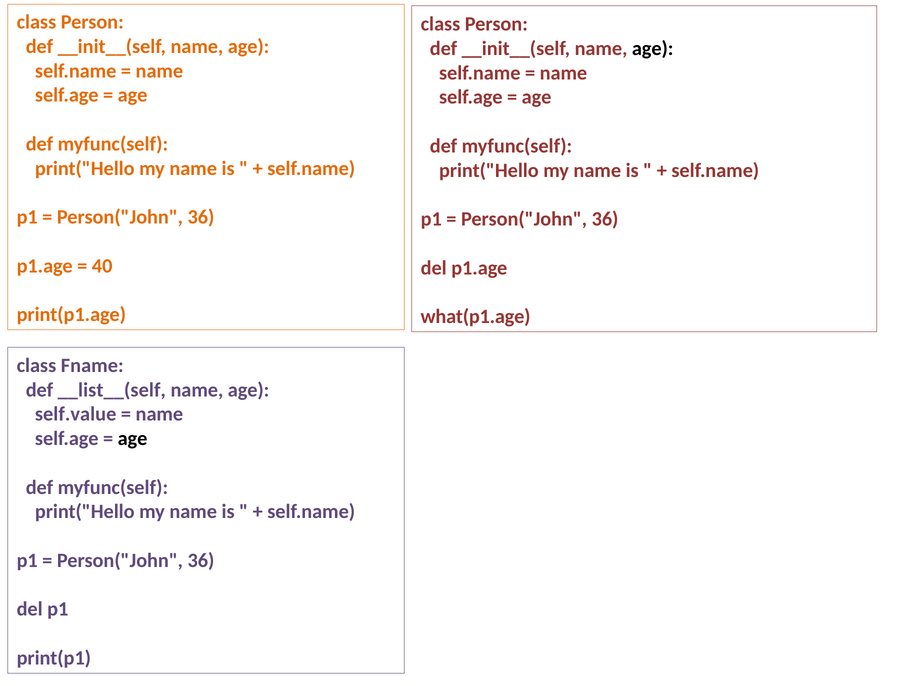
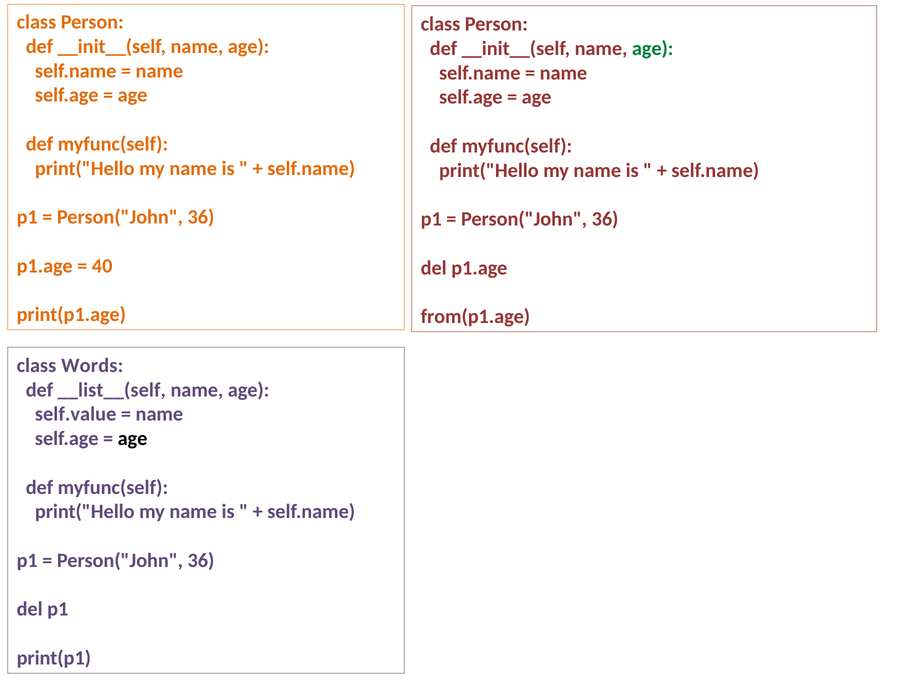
age colour: black -> green (653, 48)
what(p1.age: what(p1.age -> from(p1.age (475, 317)
Fname: Fname -> Words (92, 366)
